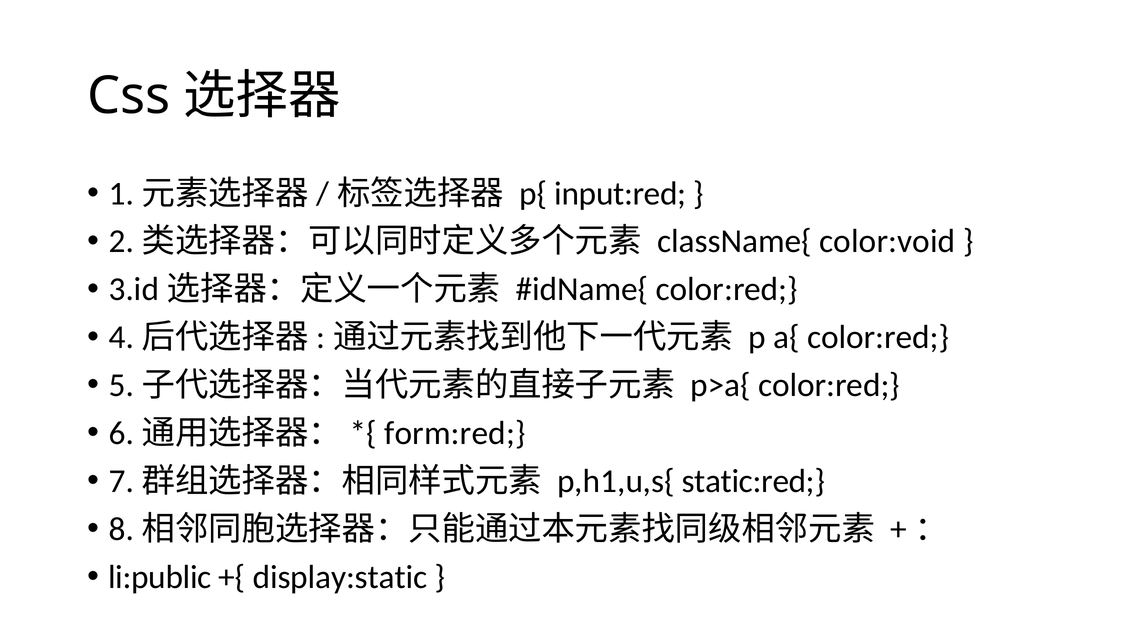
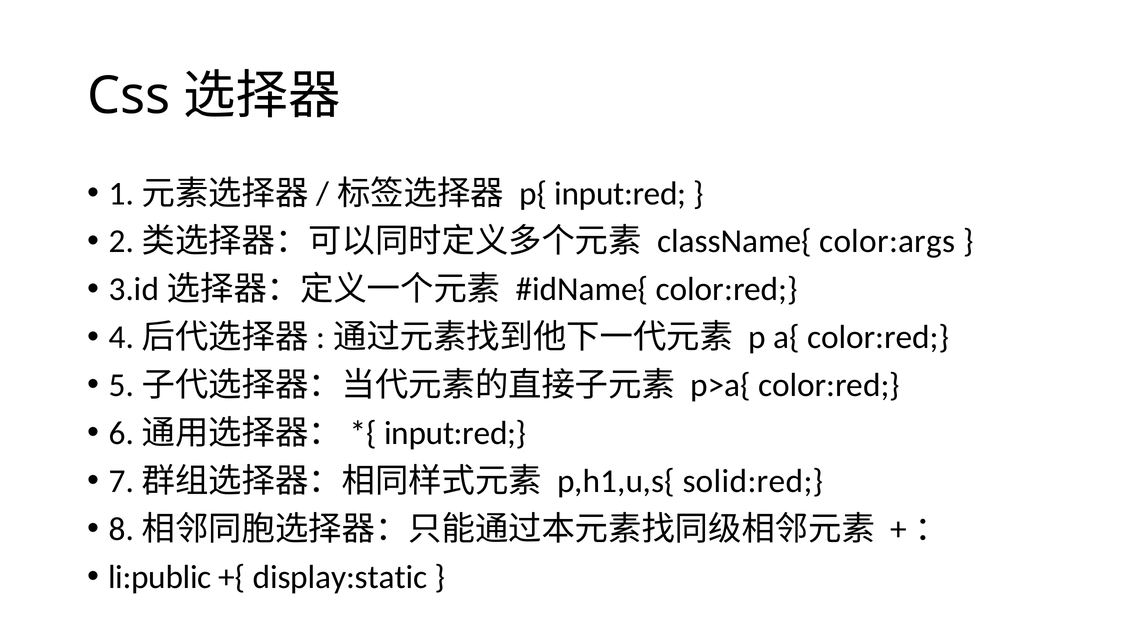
color:void: color:void -> color:args (887, 241)
form:red: form:red -> input:red (455, 433)
static:red: static:red -> solid:red (753, 481)
